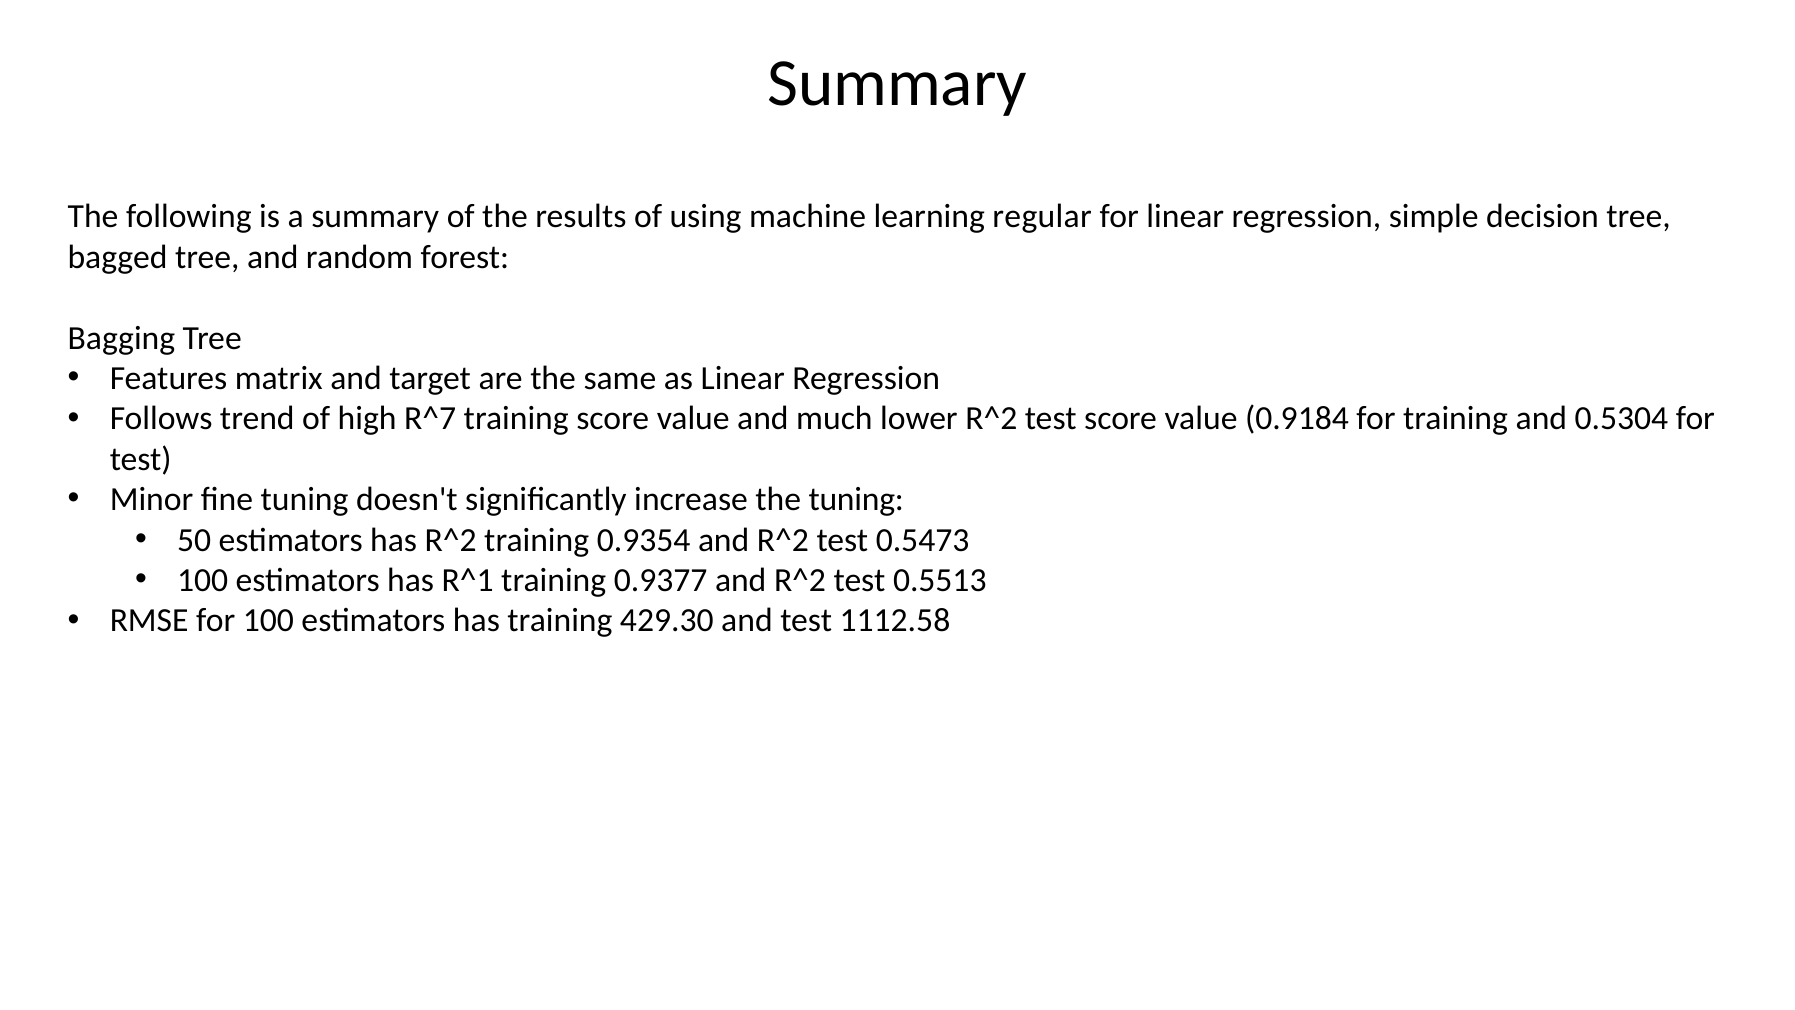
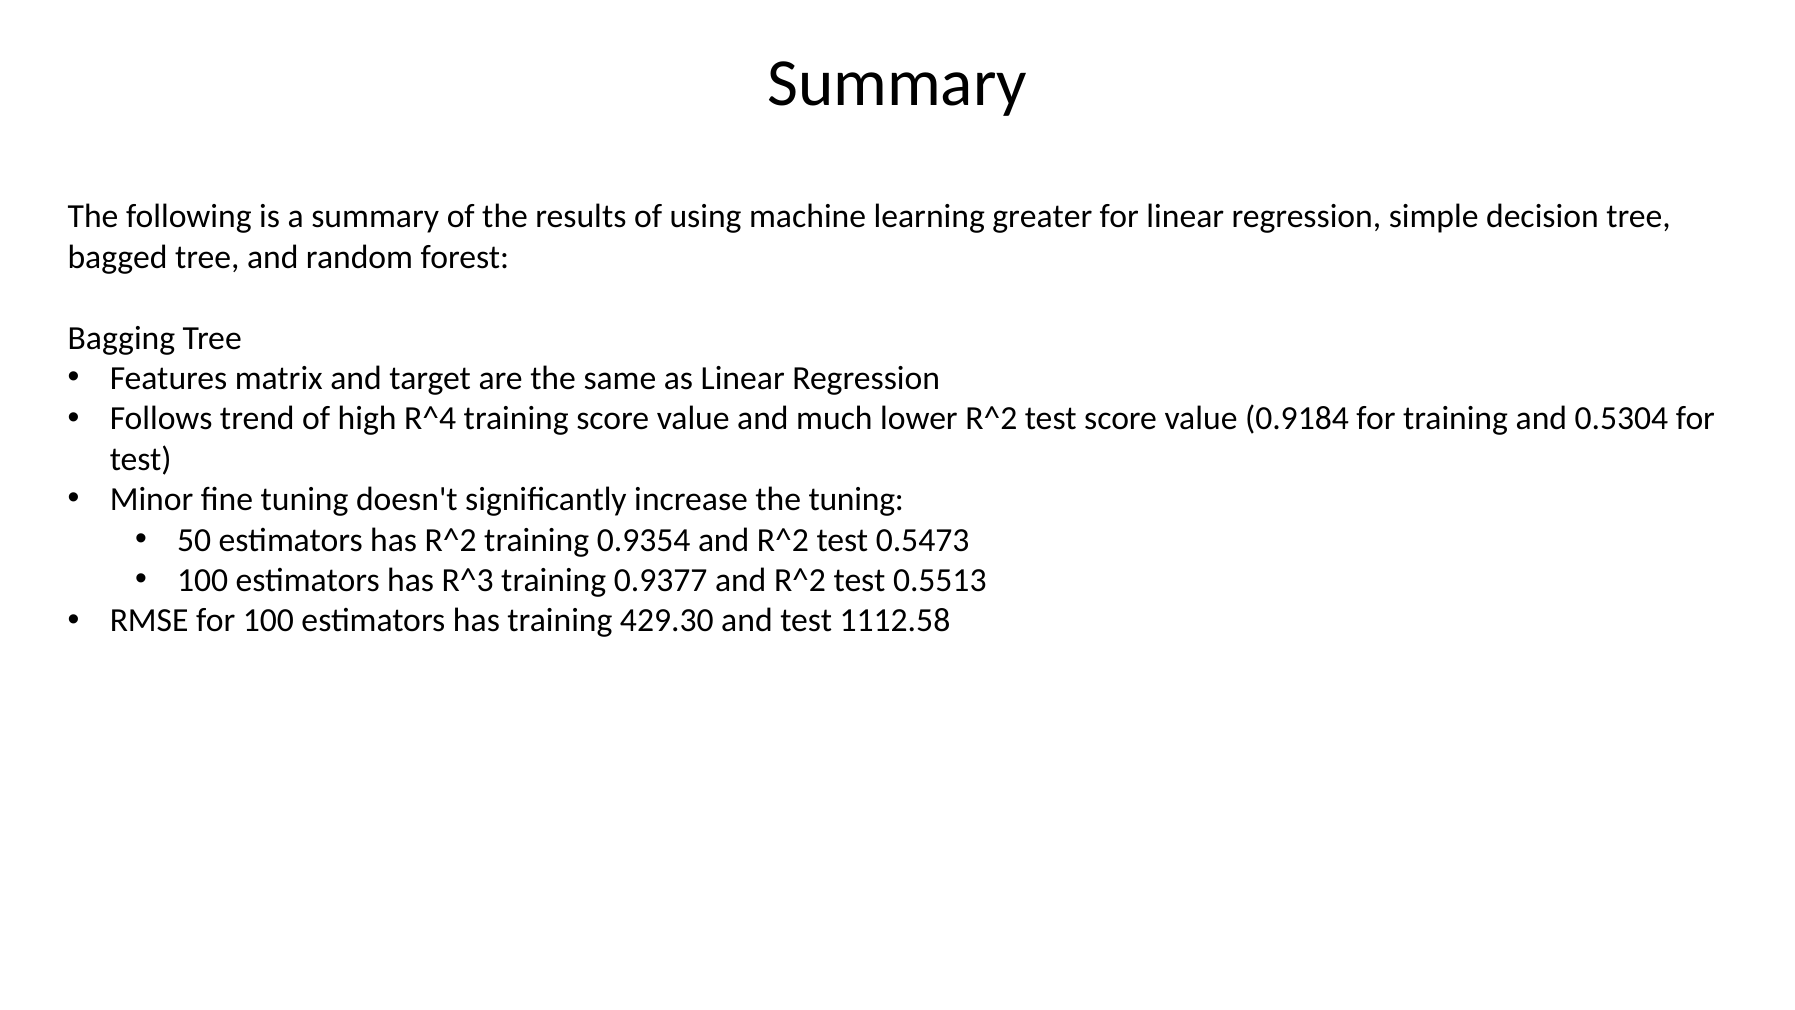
regular: regular -> greater (1042, 217)
R^7: R^7 -> R^4 (430, 419)
R^1: R^1 -> R^3 (468, 580)
